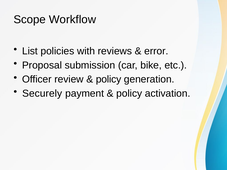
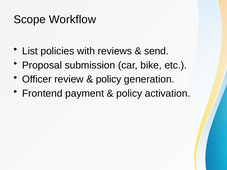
error: error -> send (156, 51)
Securely: Securely -> Frontend (42, 94)
